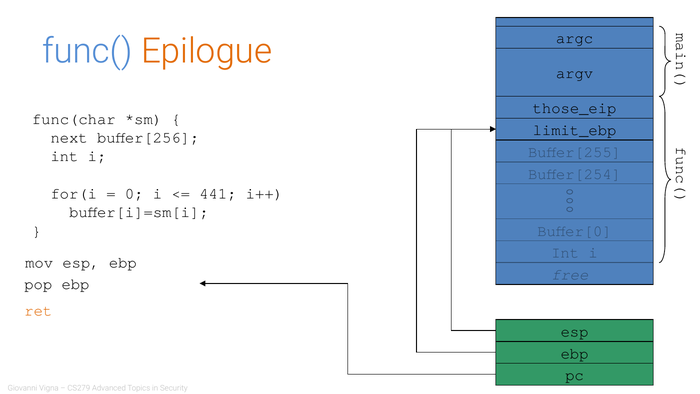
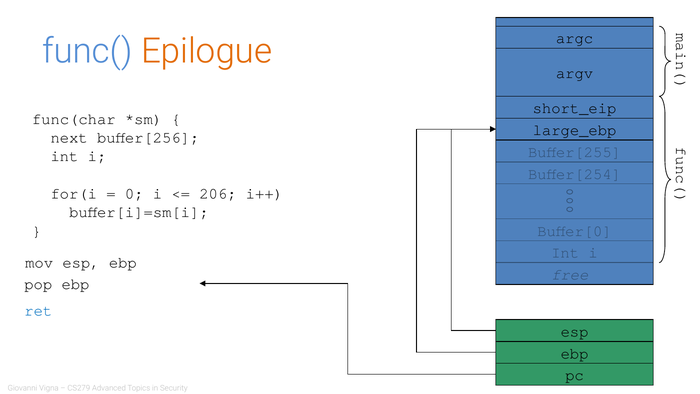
those_eip: those_eip -> short_eip (575, 108)
limit_ebp: limit_ebp -> large_ebp (575, 130)
441: 441 -> 206 (218, 193)
ret colour: orange -> blue (38, 310)
